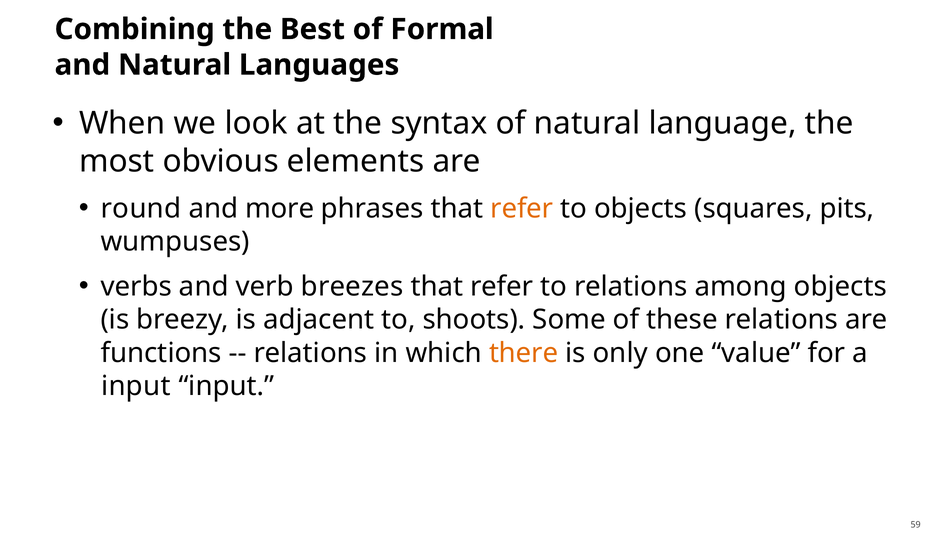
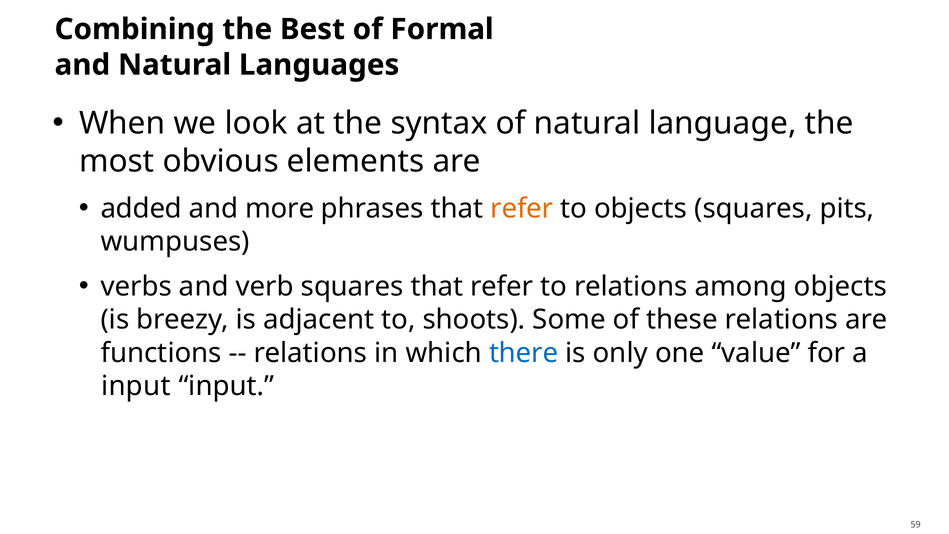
round: round -> added (141, 208)
verb breezes: breezes -> squares (352, 287)
there colour: orange -> blue (524, 353)
